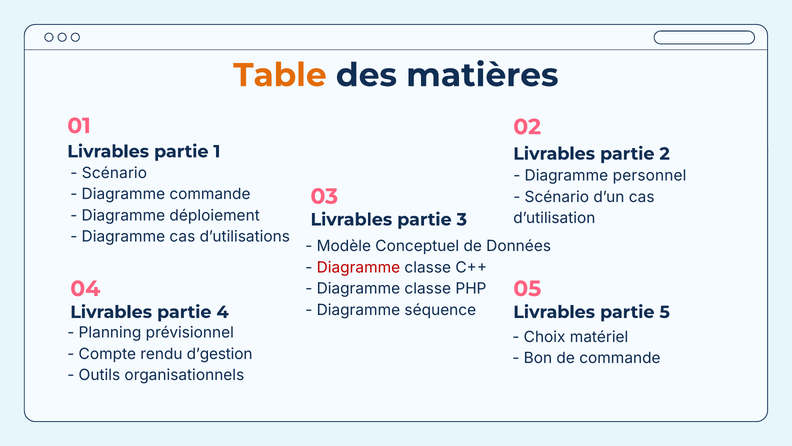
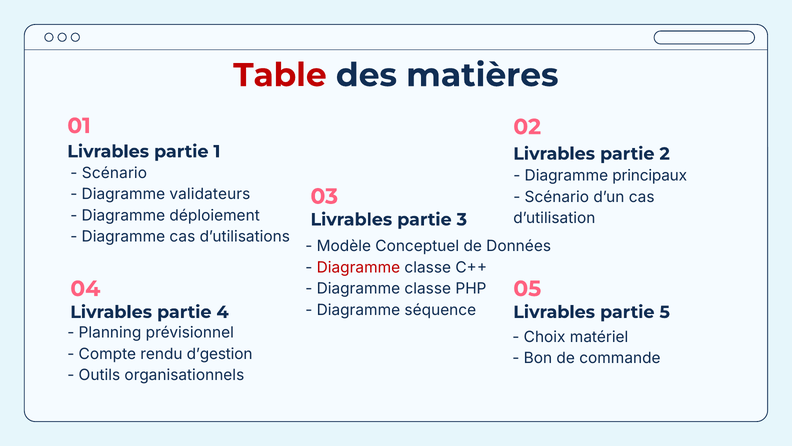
Table colour: orange -> red (280, 75)
personnel: personnel -> principaux (650, 176)
Diagramme commande: commande -> validateurs (210, 194)
